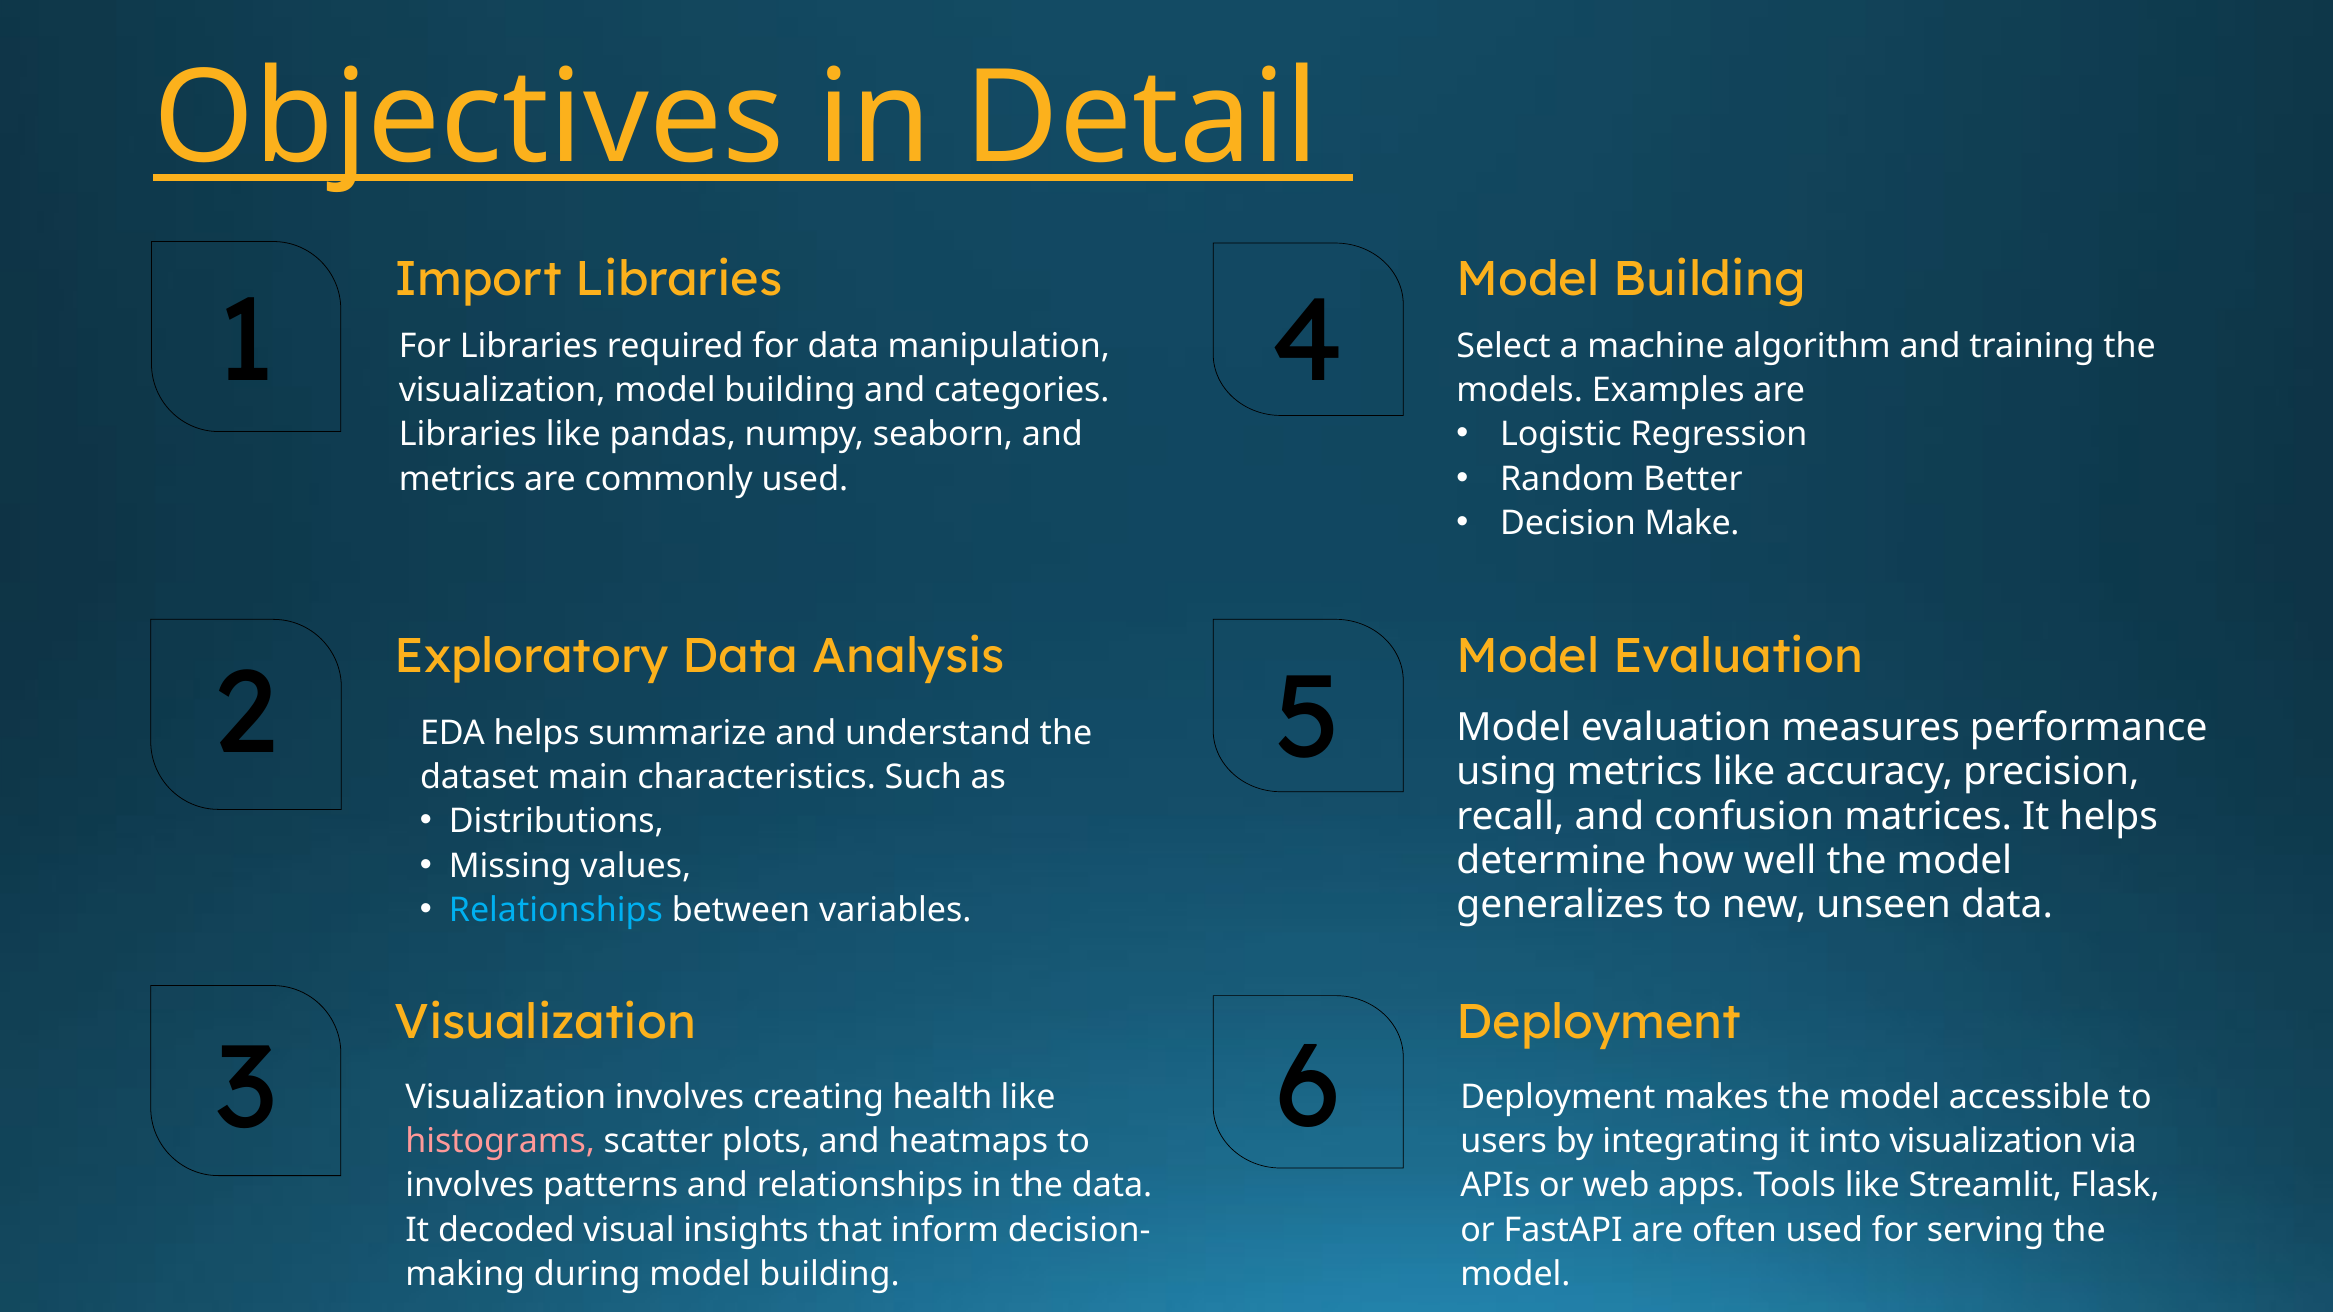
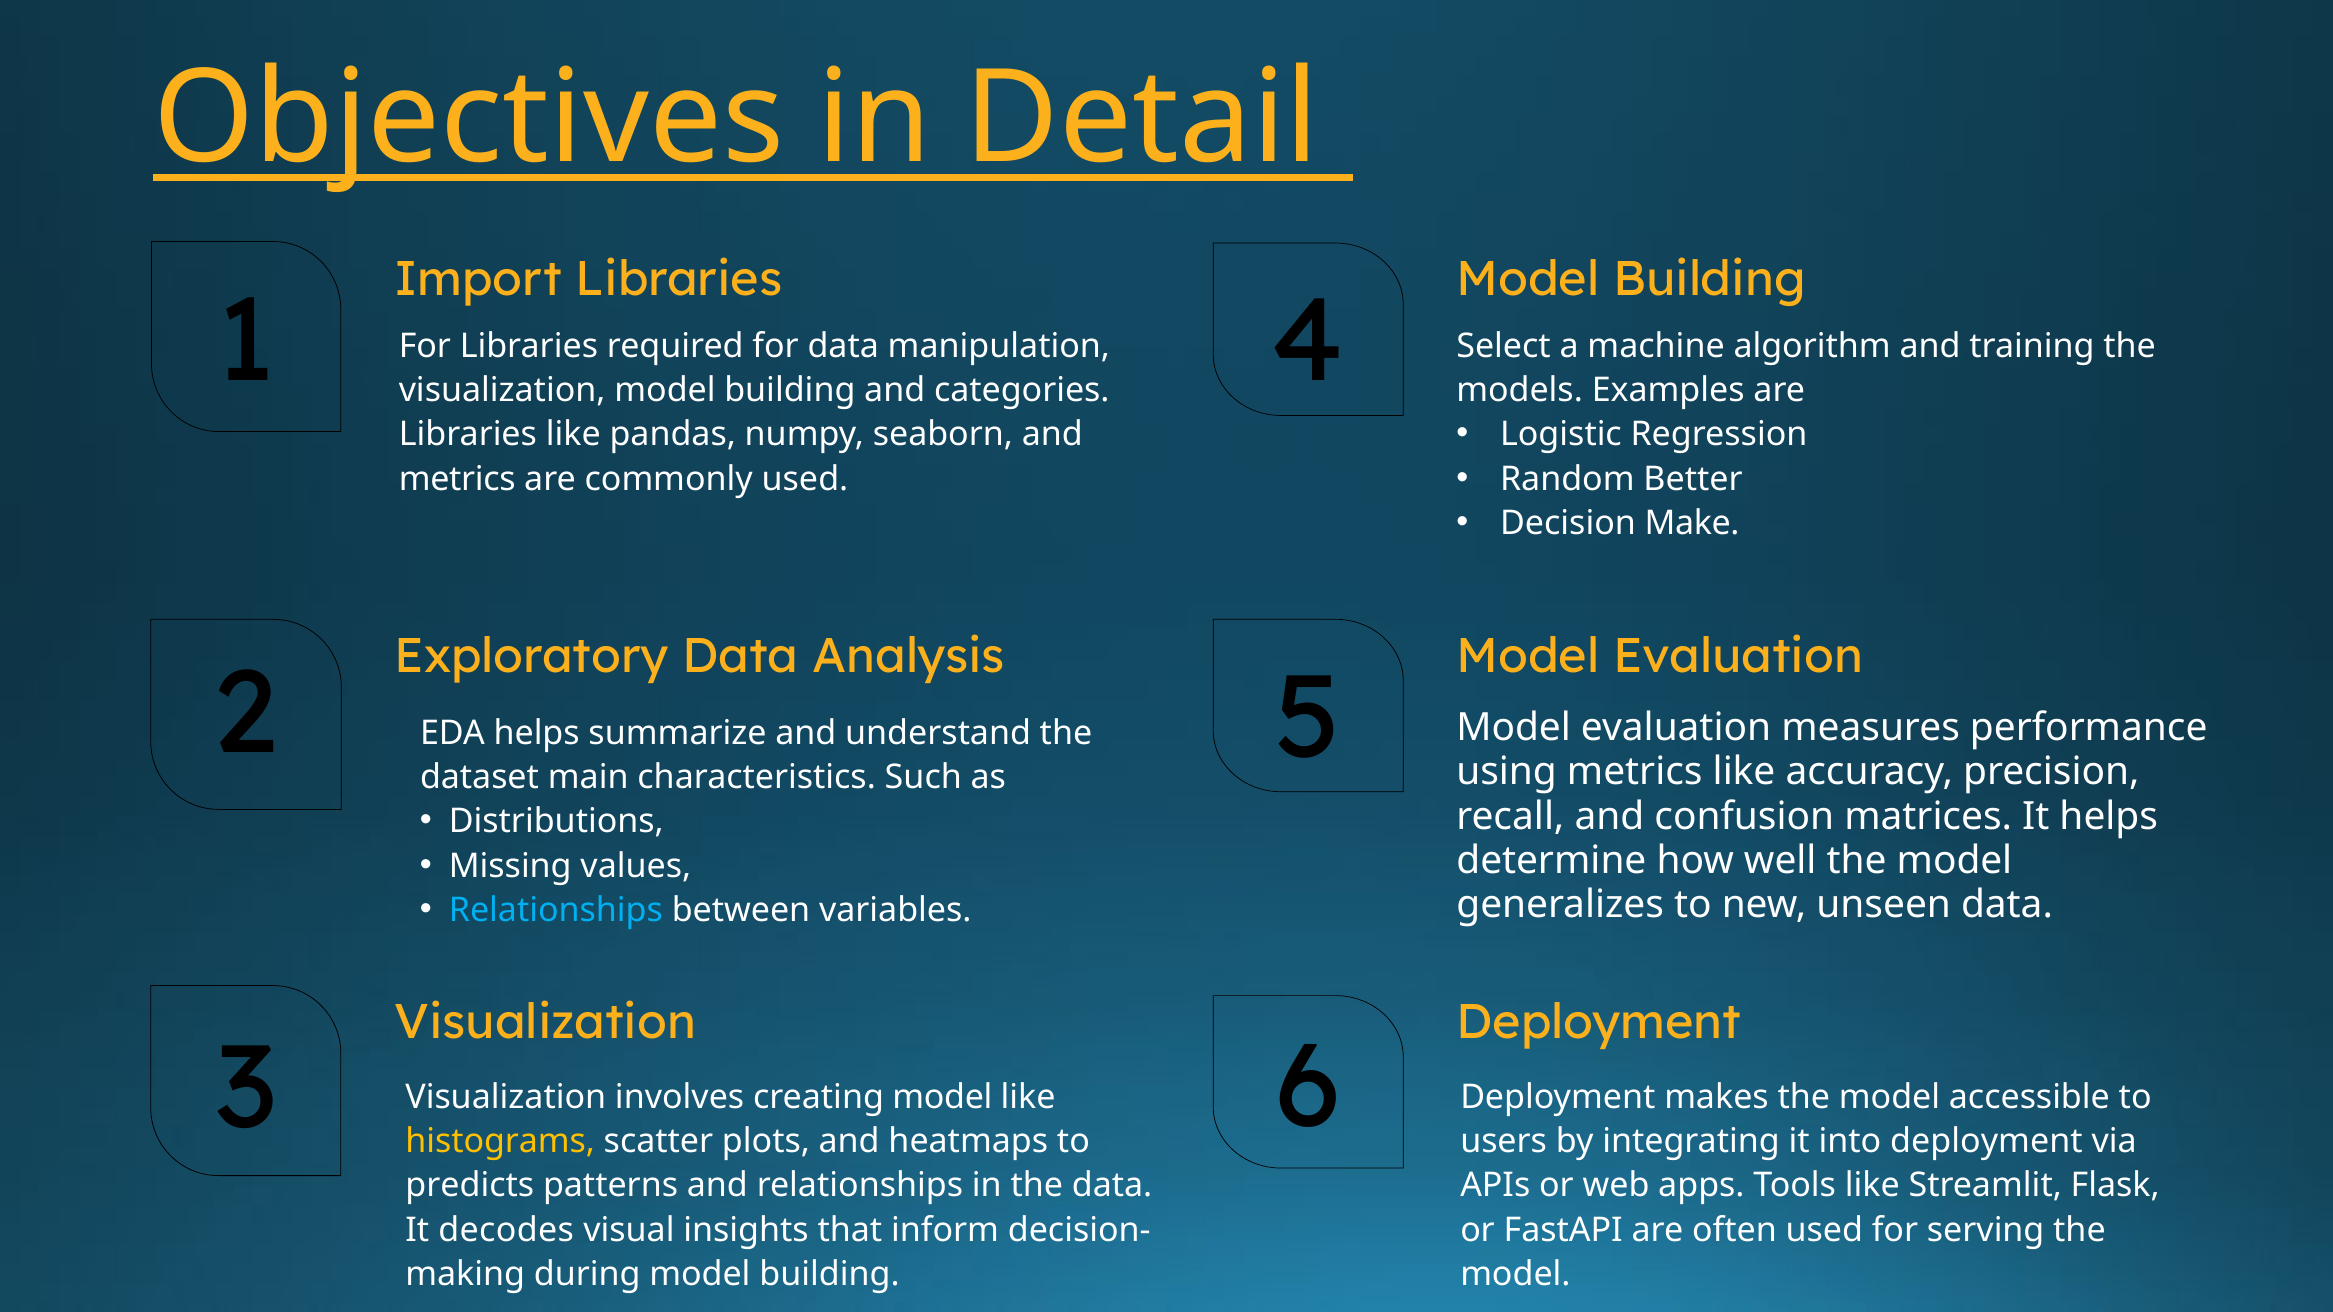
creating health: health -> model (942, 1098)
histograms colour: pink -> yellow (500, 1142)
into visualization: visualization -> deployment (1986, 1142)
involves: involves -> predicts (470, 1186)
decoded: decoded -> decodes (506, 1230)
